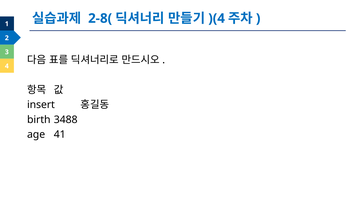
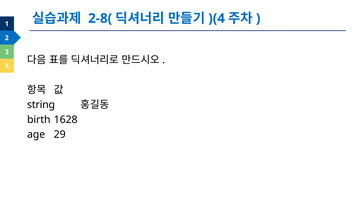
insert: insert -> string (41, 105)
3488: 3488 -> 1628 (66, 120)
41: 41 -> 29 (60, 135)
